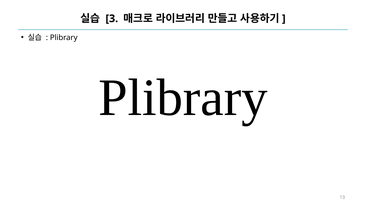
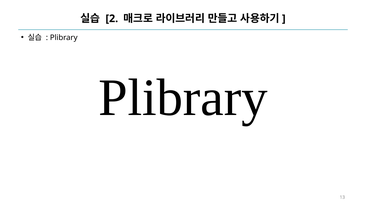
3: 3 -> 2 (112, 19)
